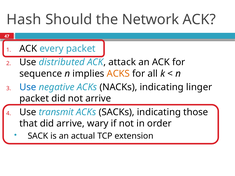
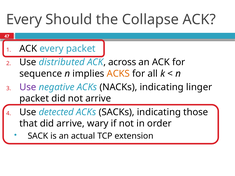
Hash: Hash -> Every (24, 20)
Network: Network -> Collapse (150, 20)
attack: attack -> across (122, 62)
Use colour: blue -> purple (28, 87)
transmit: transmit -> detected (56, 112)
